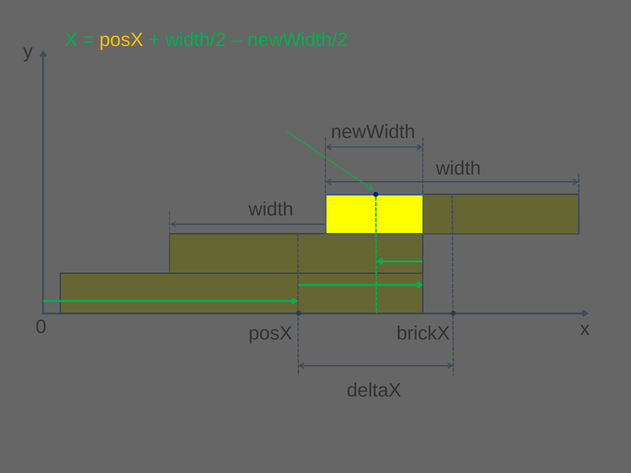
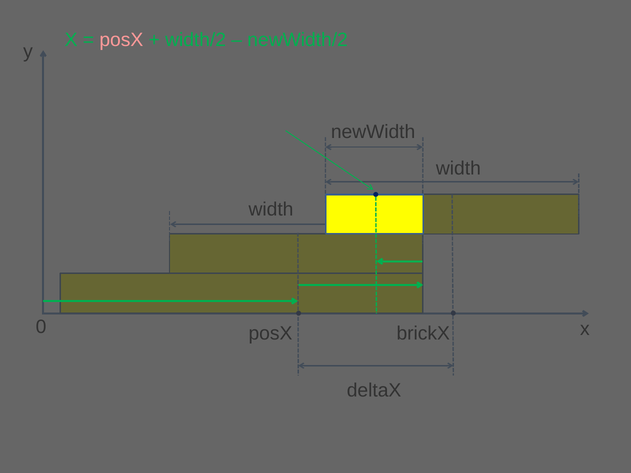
posX colour: yellow -> pink (121, 40)
